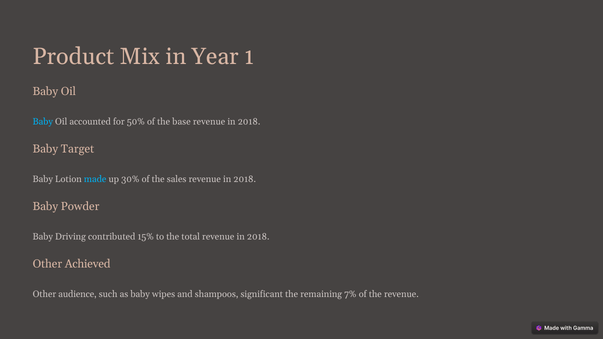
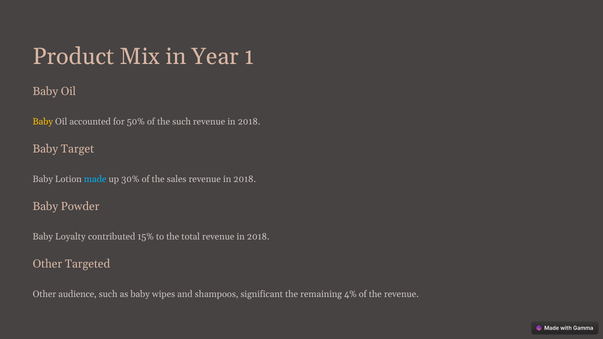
Baby colour: light blue -> yellow (43, 122)
the base: base -> such (182, 122)
Driving: Driving -> Loyalty (70, 237)
Achieved: Achieved -> Targeted (88, 264)
7%: 7% -> 4% (350, 294)
